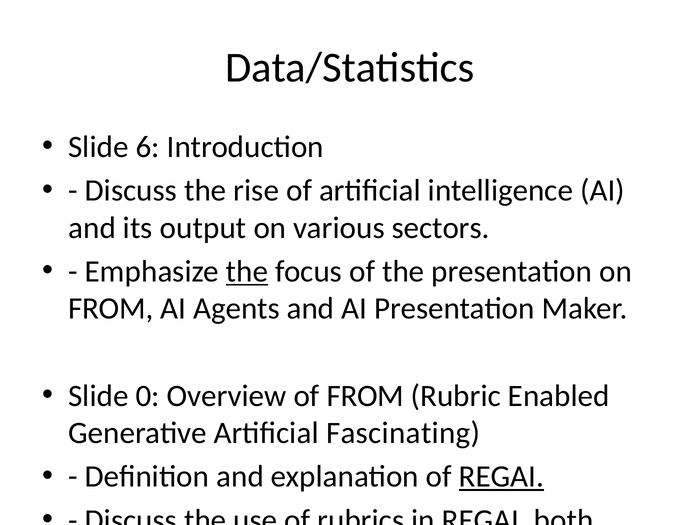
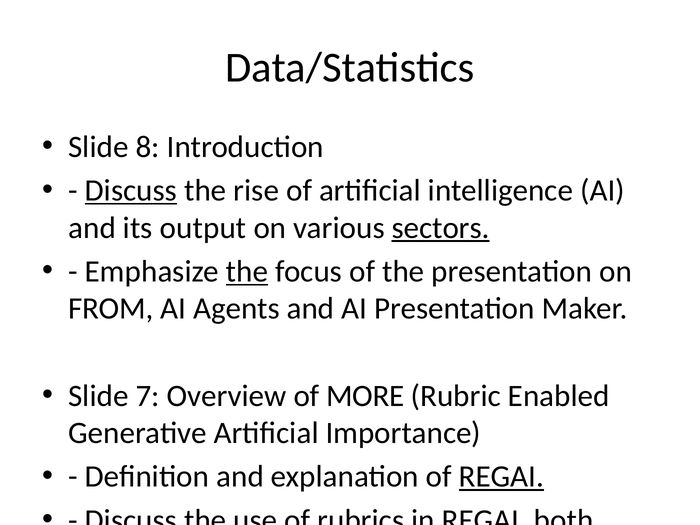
6: 6 -> 8 (148, 147)
Discuss underline: none -> present (131, 190)
sectors underline: none -> present (441, 228)
0: 0 -> 7 (148, 396)
of FROM: FROM -> MORE (365, 396)
Fascinating: Fascinating -> Importance (403, 433)
